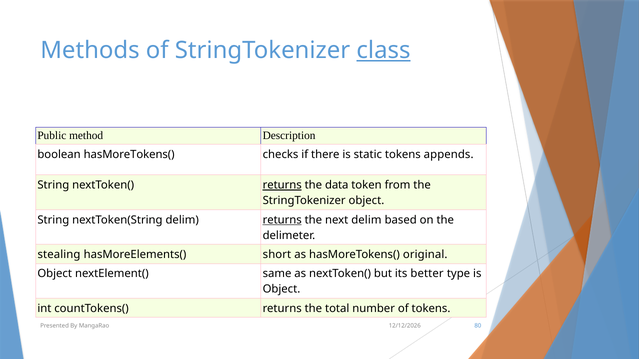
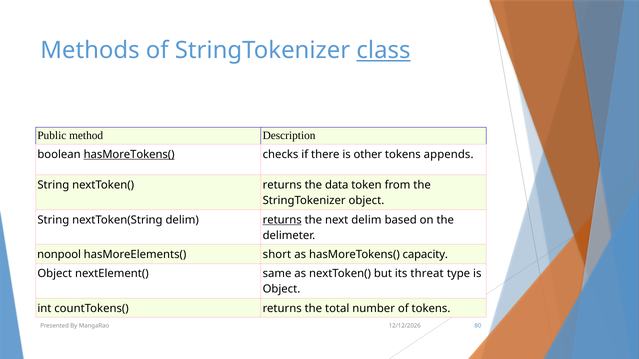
hasMoreTokens( underline: none -> present (129, 155)
static: static -> other (368, 155)
returns underline: present -> none (282, 185)
stealing: stealing -> nonpool (59, 255)
original: original -> capacity (425, 255)
better: better -> threat (427, 274)
